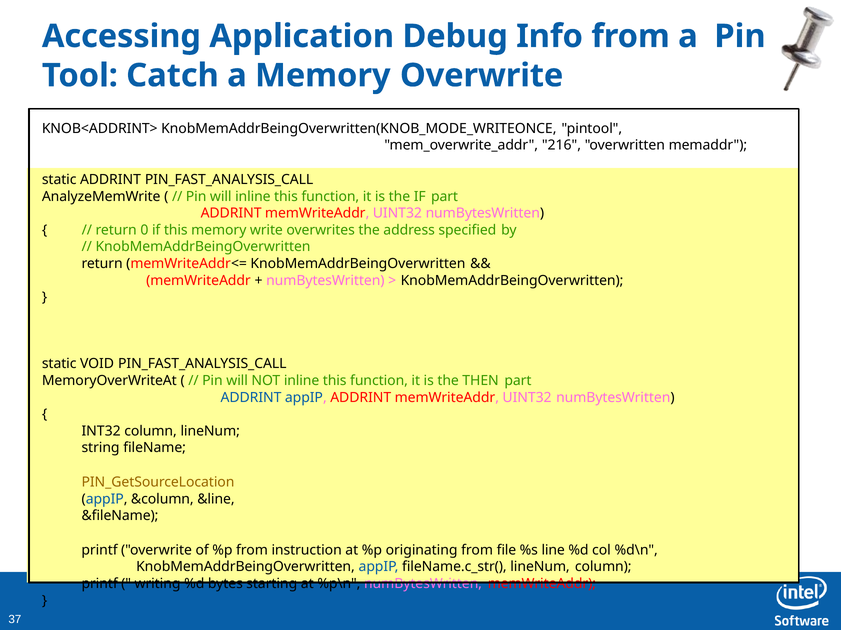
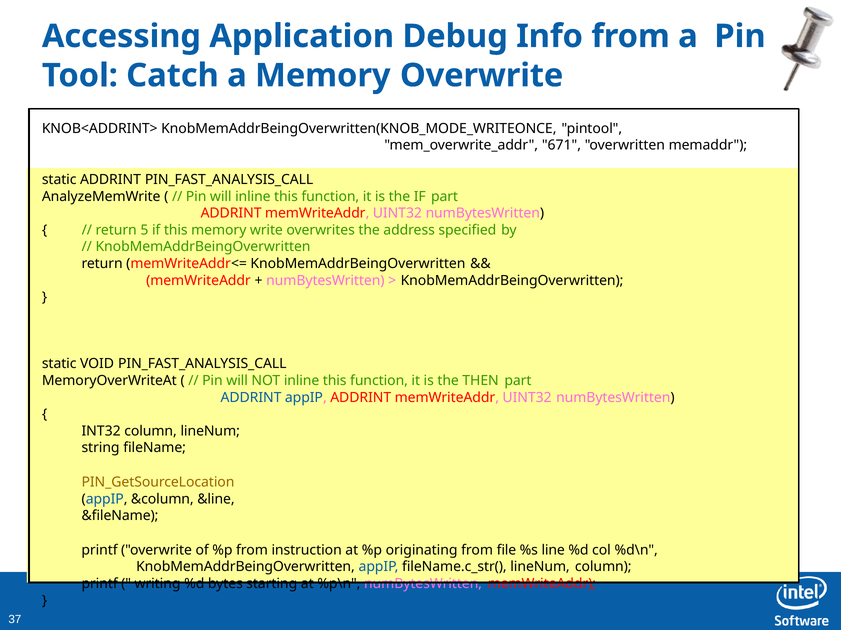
216: 216 -> 671 (561, 145)
0: 0 -> 5 (144, 230)
